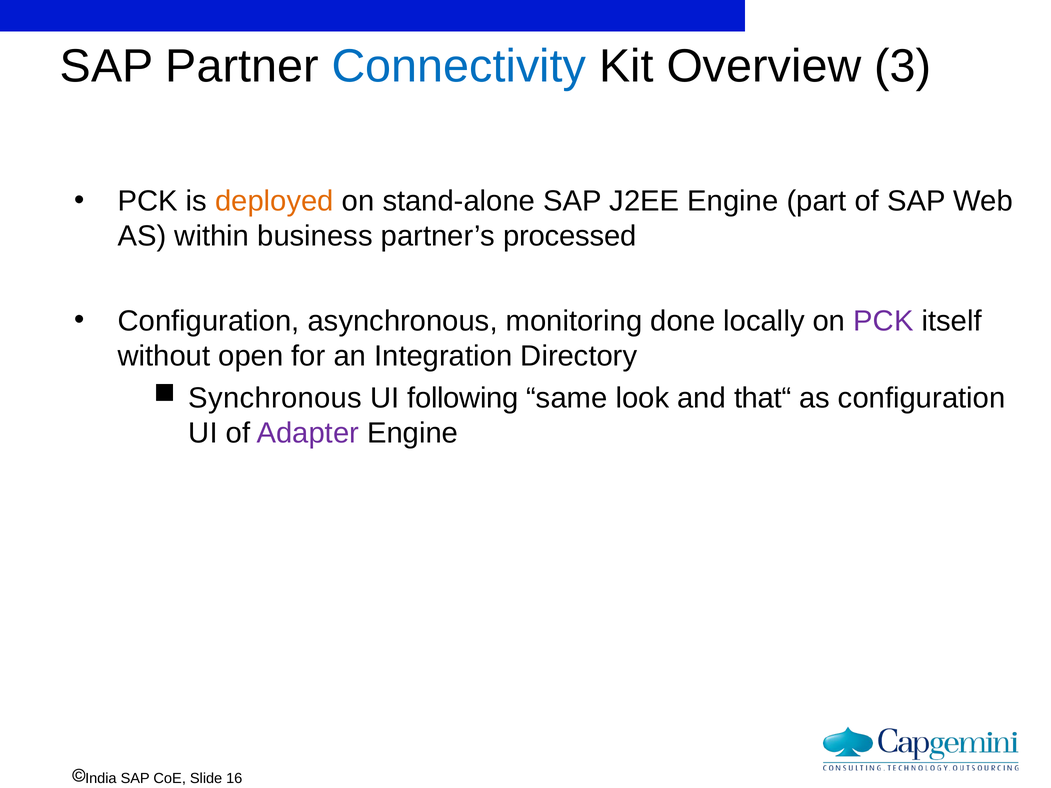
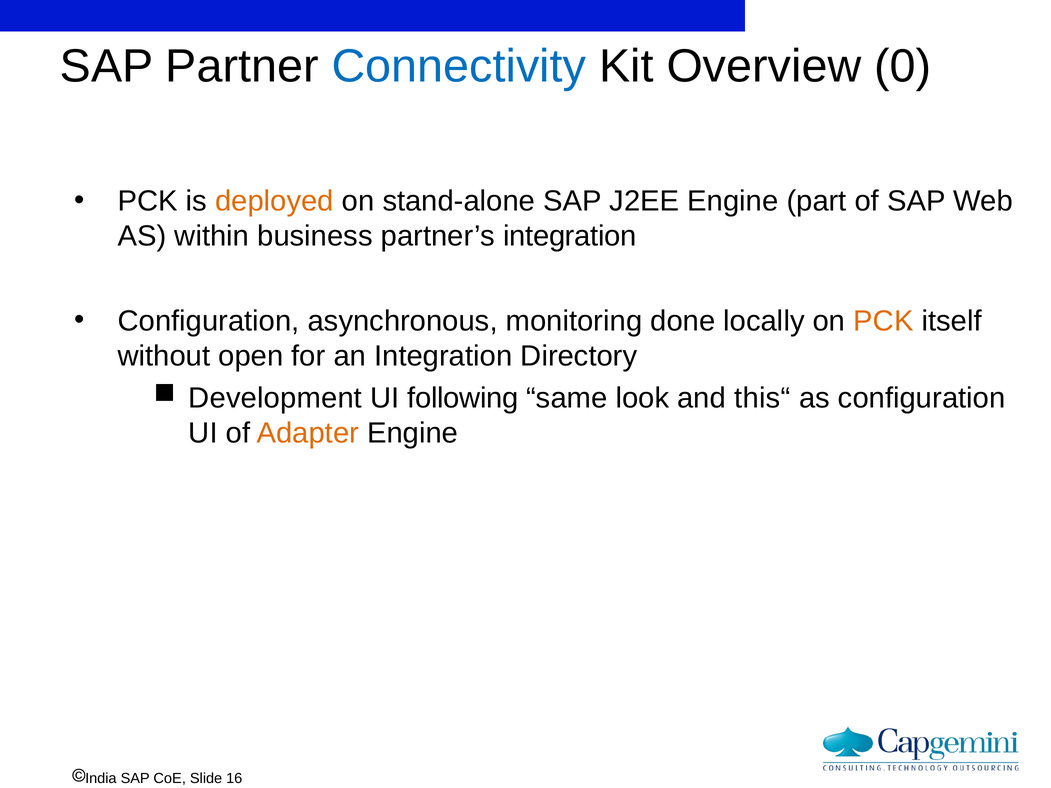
3: 3 -> 0 (903, 66)
partner’s processed: processed -> integration (570, 236)
PCK colour: purple -> orange (883, 321)
Synchronous: Synchronous -> Development (275, 398)
that“: that“ -> this“ (762, 398)
Adapter colour: purple -> orange (308, 433)
